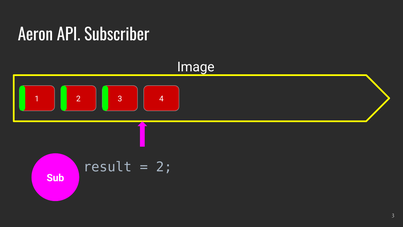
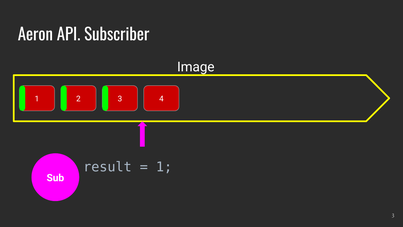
2: 2 -> 1 (164, 167)
